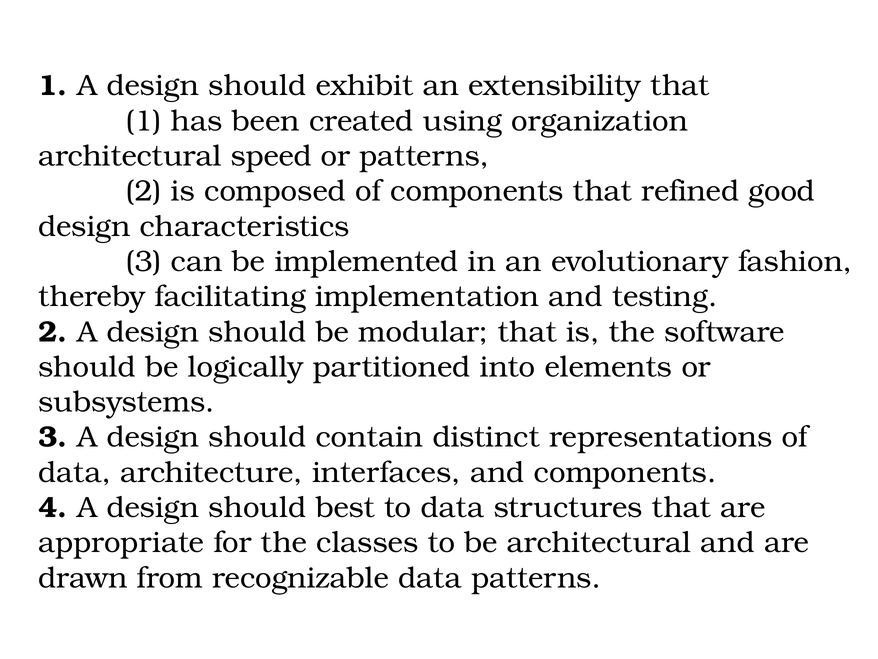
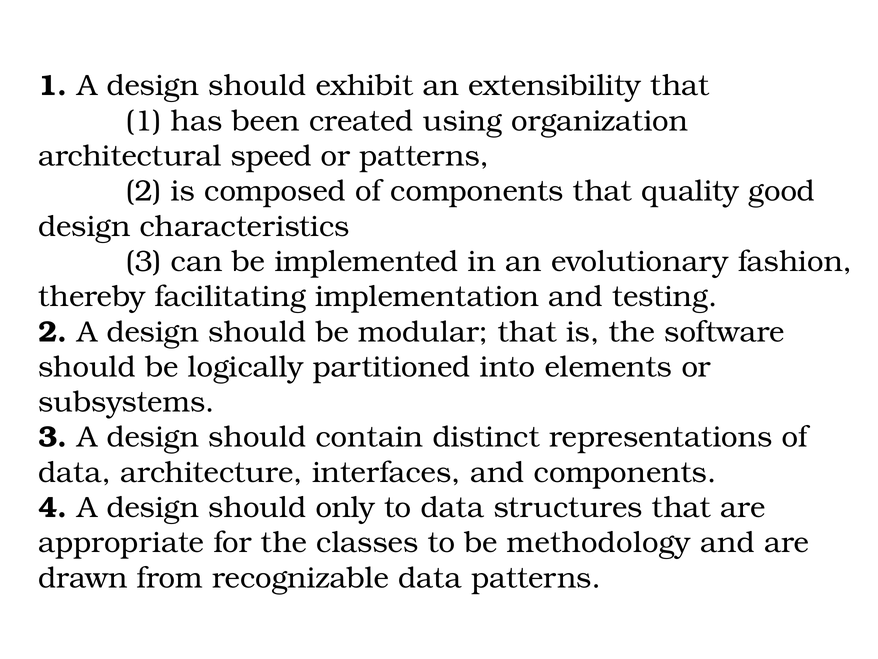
refined: refined -> quality (690, 191)
best: best -> only (345, 507)
be architectural: architectural -> methodology (599, 542)
